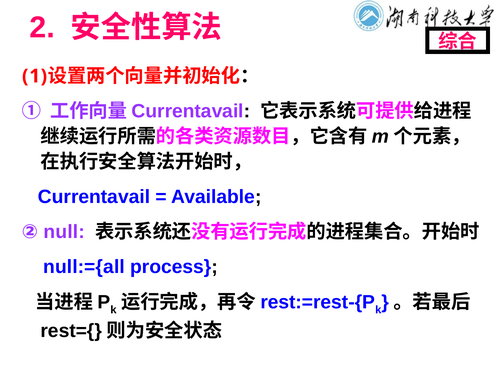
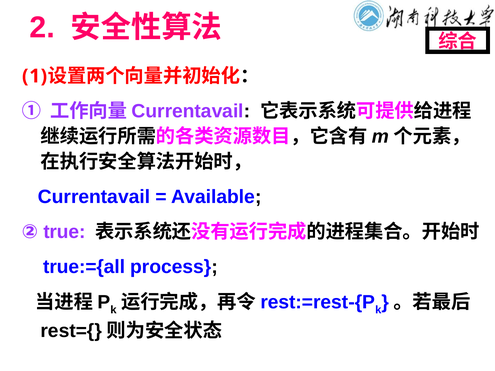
null: null -> true (64, 232)
null:={all: null:={all -> true:={all (84, 267)
